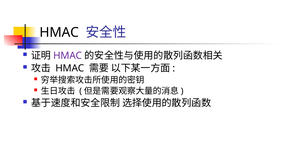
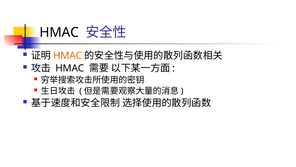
HMAC colour: purple -> orange (68, 55)
